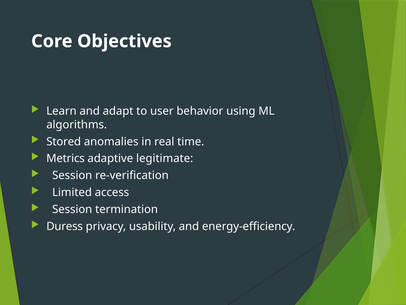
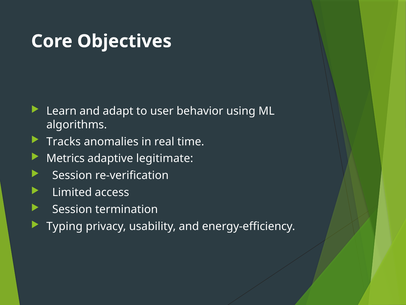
Stored: Stored -> Tracks (64, 141)
Duress: Duress -> Typing (65, 226)
